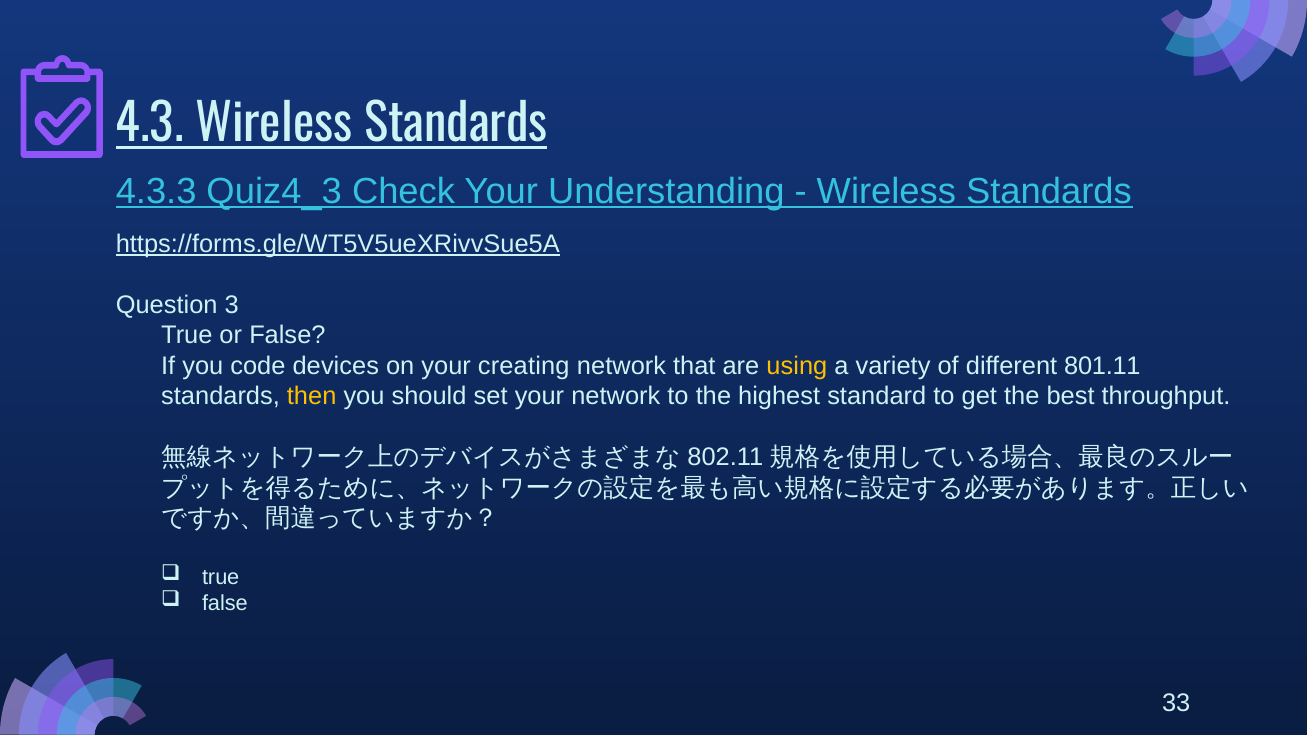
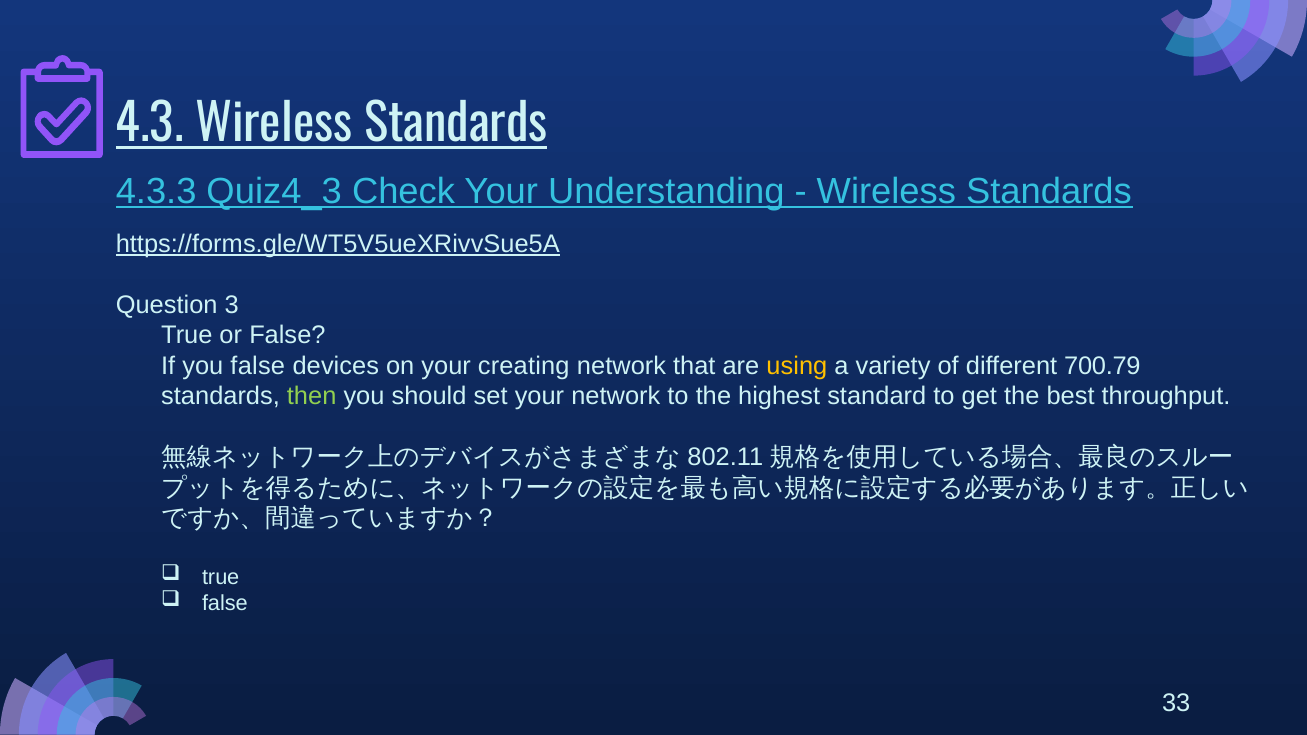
you code: code -> false (258, 366)
801.11: 801.11 -> 700.79 (1102, 366)
then colour: yellow -> light green (312, 397)
